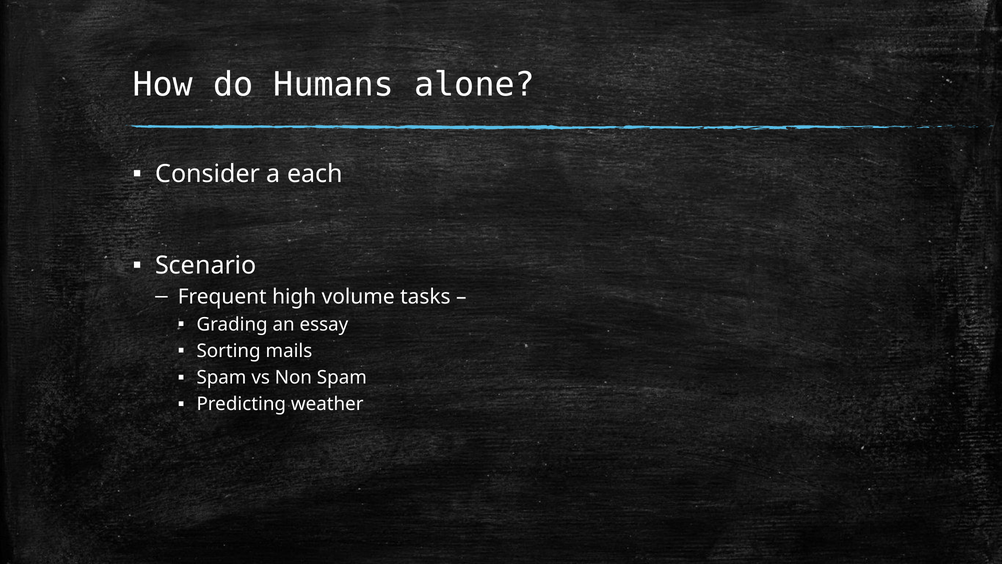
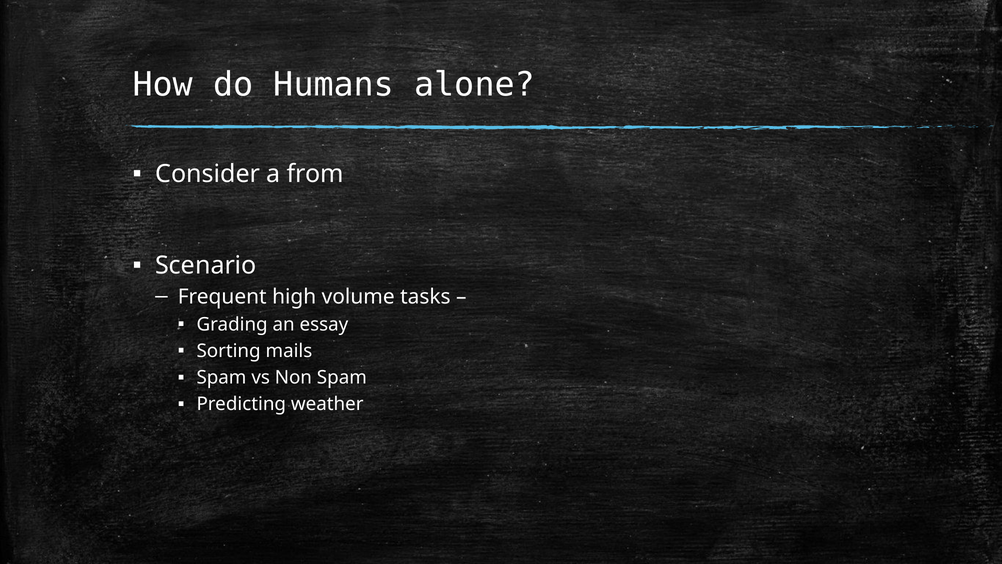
each: each -> from (315, 174)
